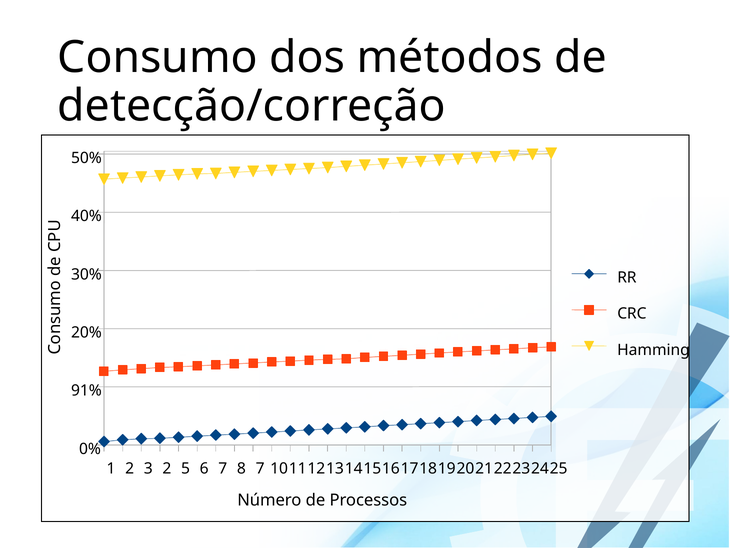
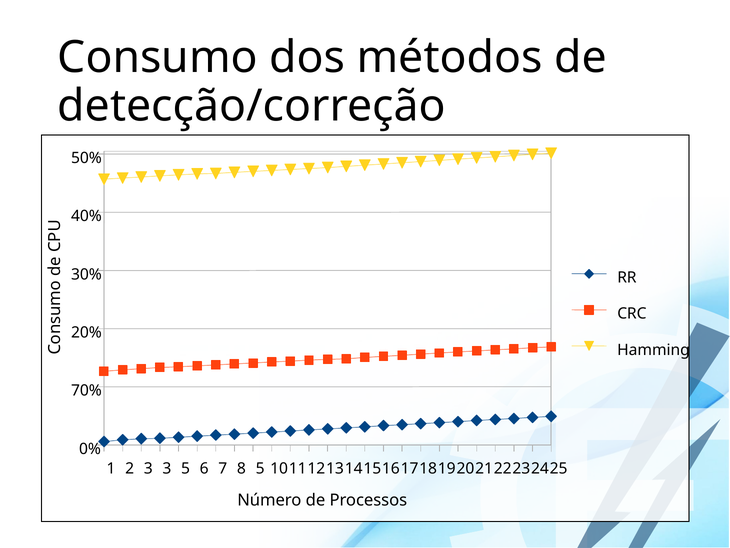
91%: 91% -> 70% (86, 390)
3 2: 2 -> 3 (167, 468)
8 7: 7 -> 5 (260, 468)
